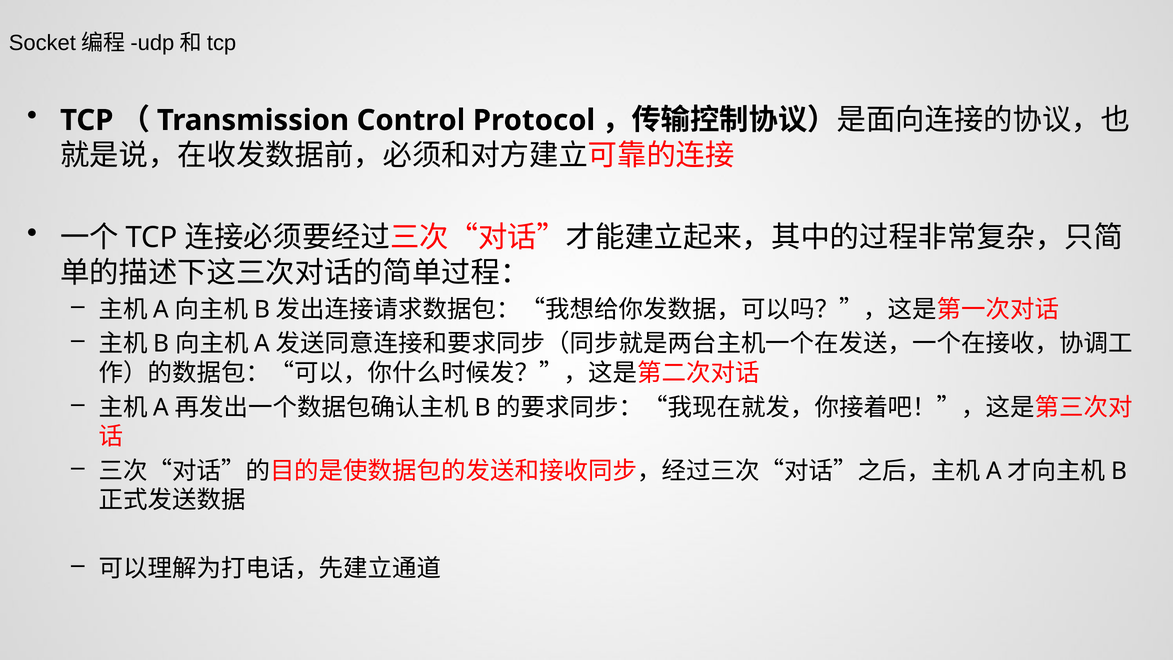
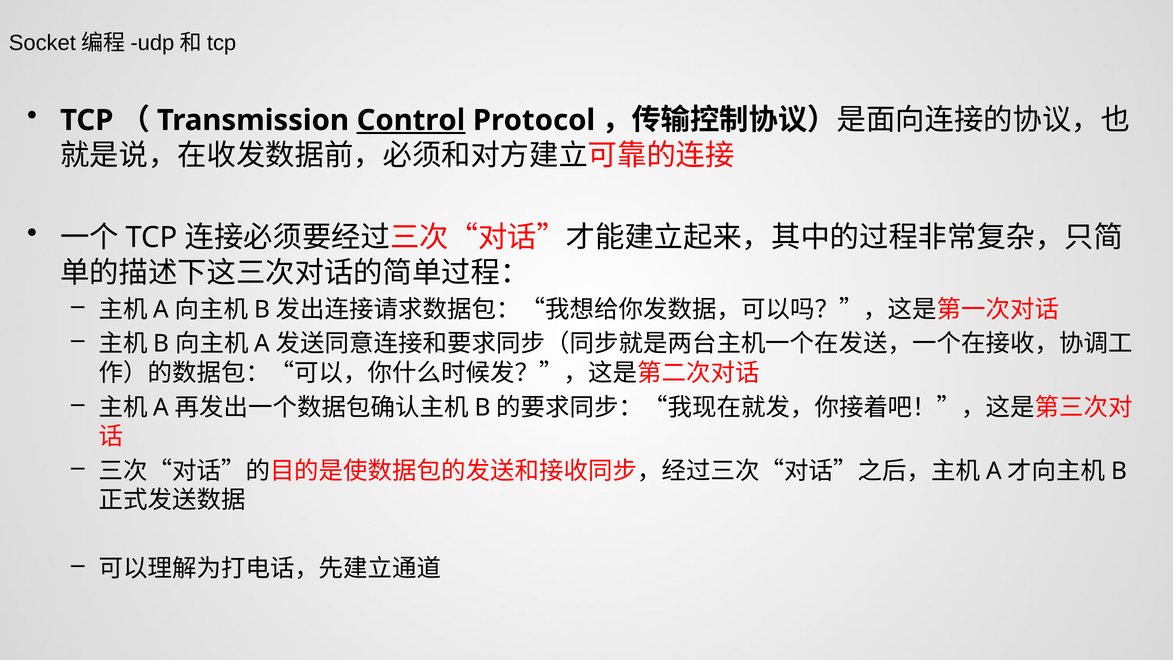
Control underline: none -> present (411, 120)
